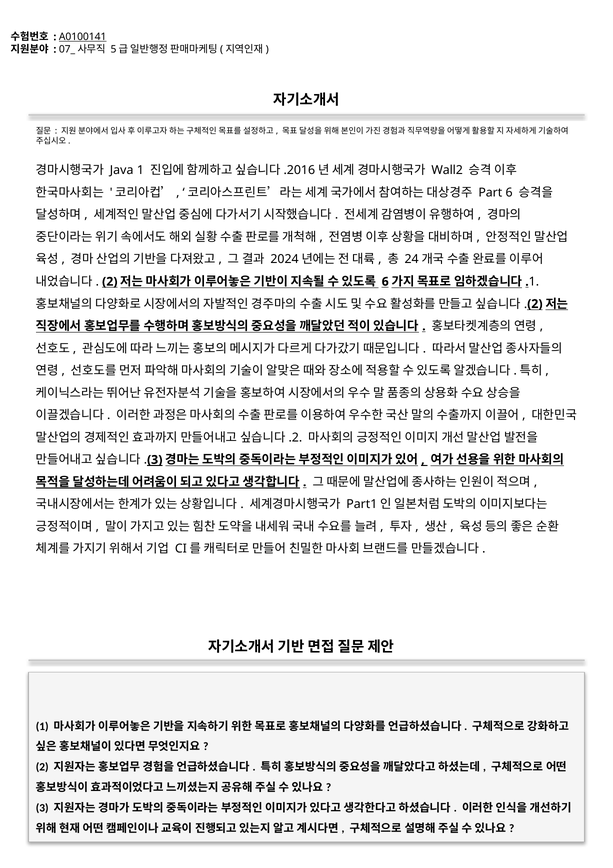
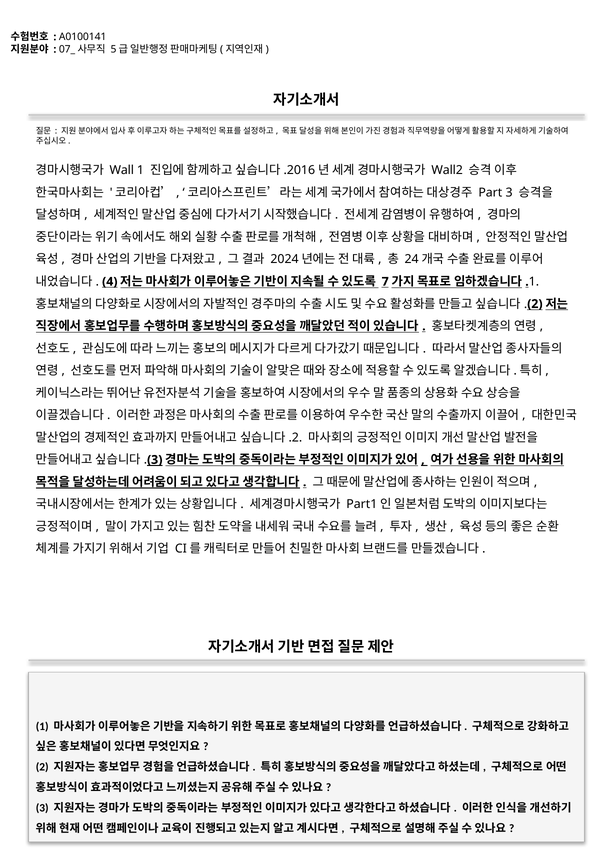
A0100141 underline: present -> none (83, 37)
Java: Java -> Wall (122, 170)
Part 6: 6 -> 3 (509, 192)
2: 2 -> 4 (110, 281)
6: 6 -> 7 (385, 281)
